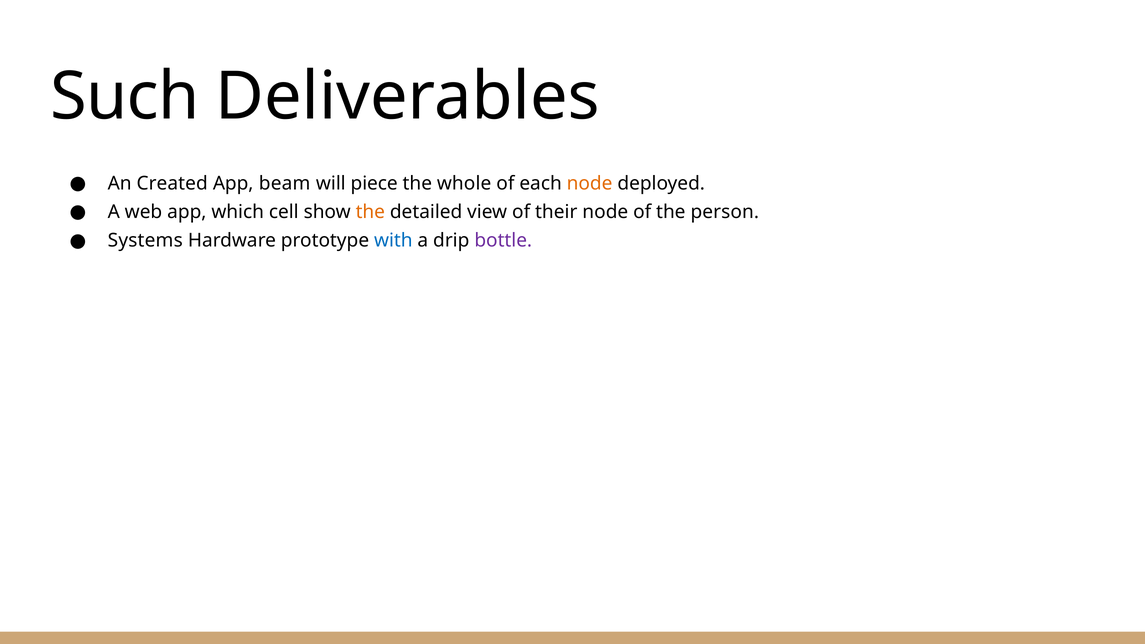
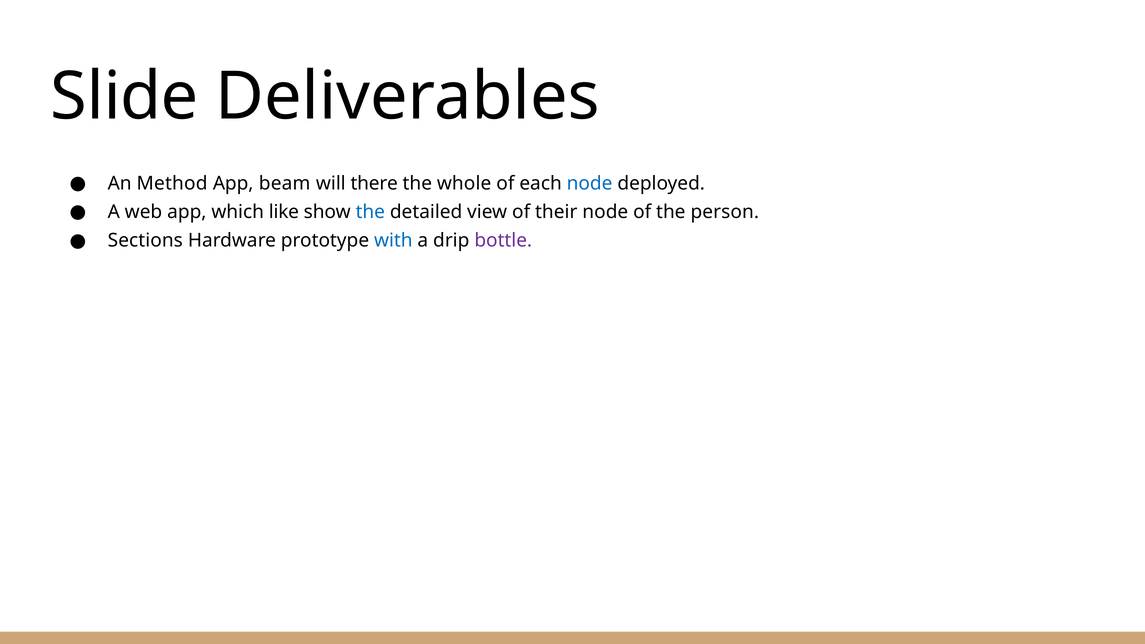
Such: Such -> Slide (125, 97)
Created: Created -> Method (172, 183)
piece: piece -> there (374, 183)
node colour: orange -> blue (590, 183)
cell: cell -> like (284, 212)
the colour: orange -> blue (370, 212)
Systems: Systems -> Sections (145, 241)
